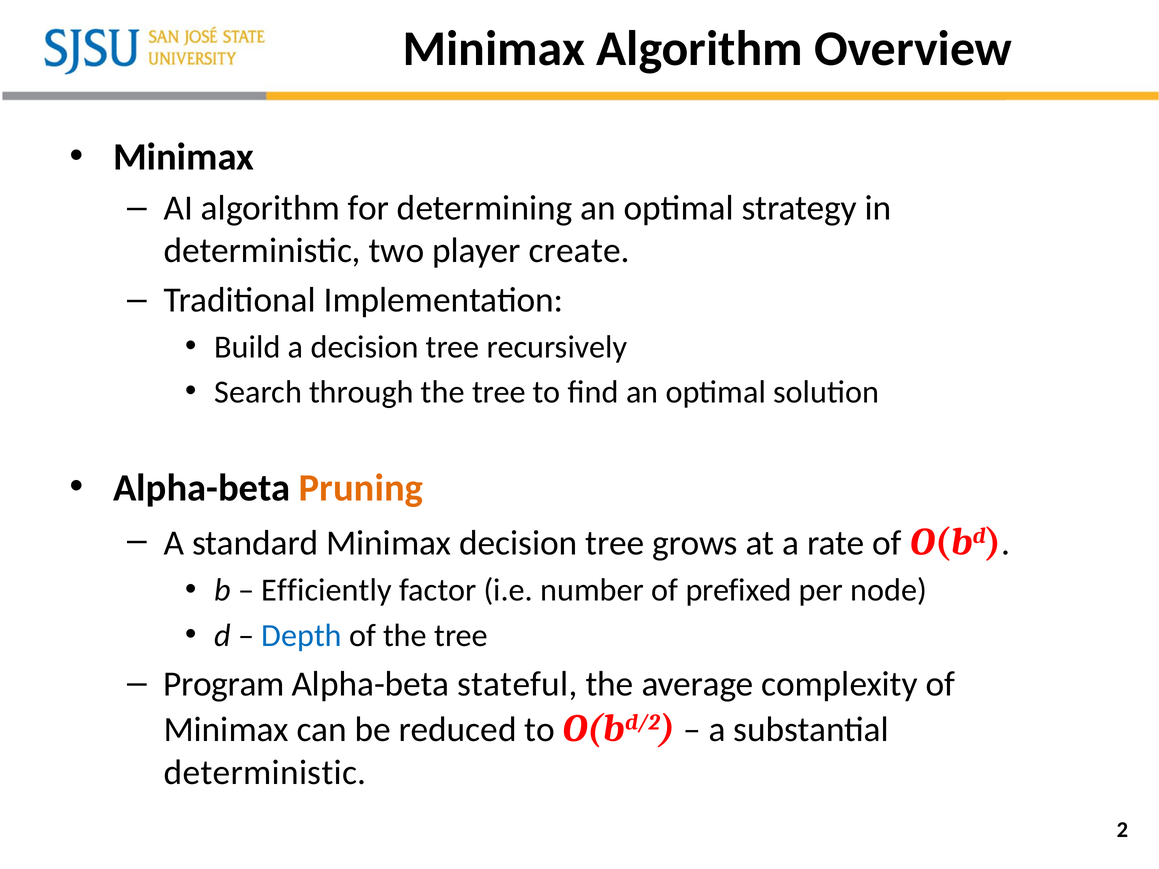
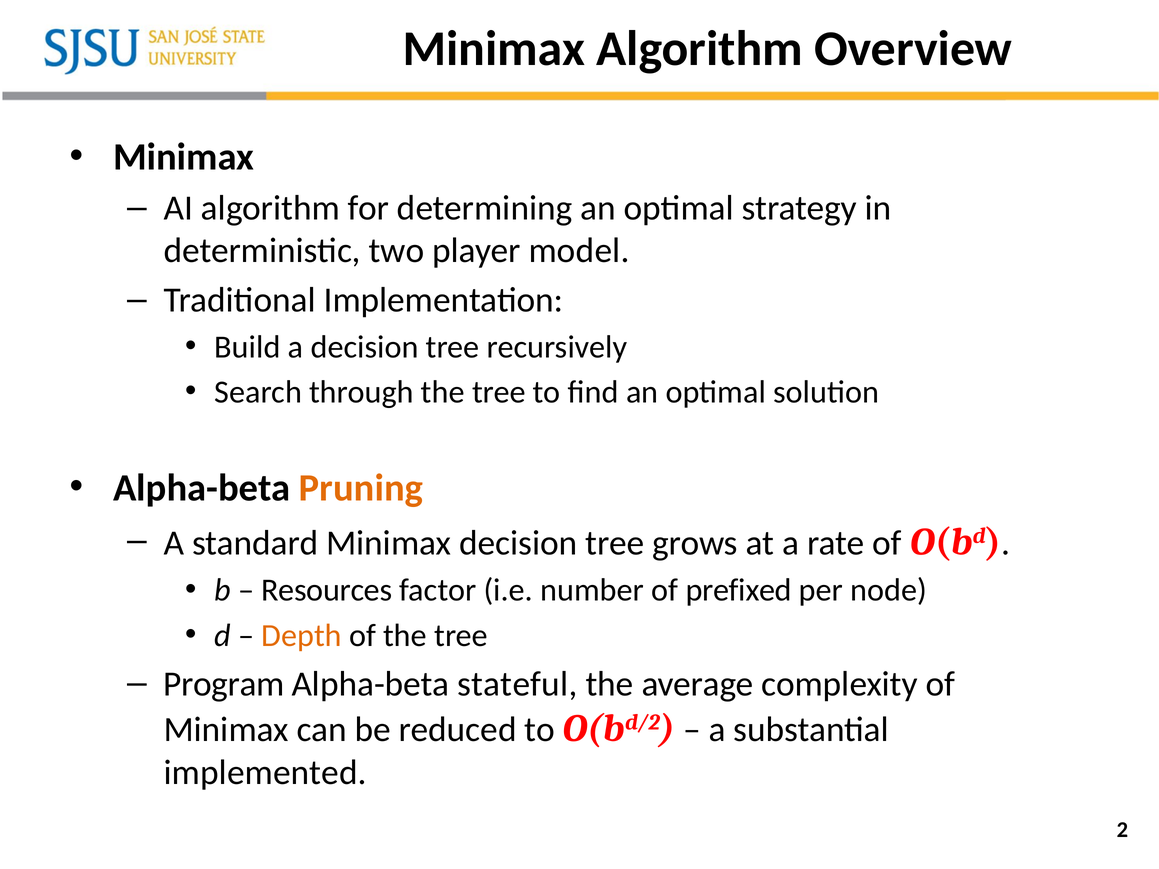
create: create -> model (579, 251)
Efficiently: Efficiently -> Resources (327, 590)
Depth colour: blue -> orange (302, 636)
deterministic: deterministic -> implemented (265, 773)
